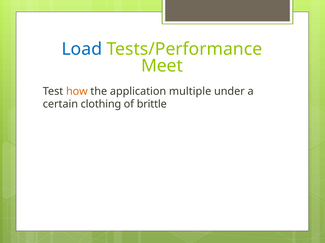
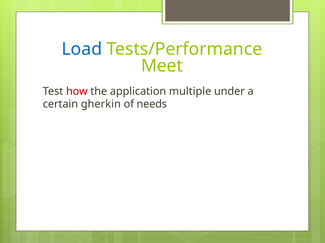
how colour: orange -> red (77, 91)
clothing: clothing -> gherkin (101, 104)
brittle: brittle -> needs (152, 104)
